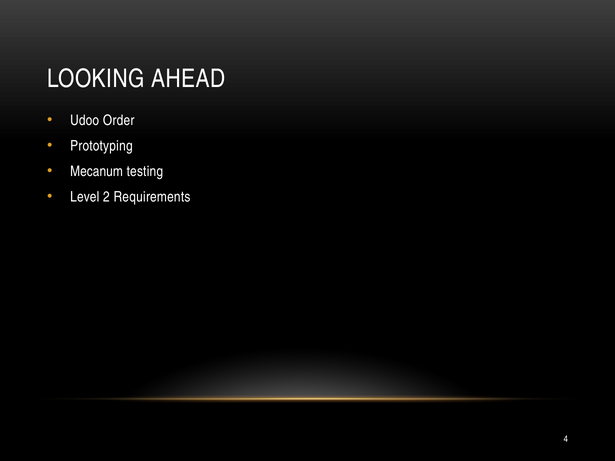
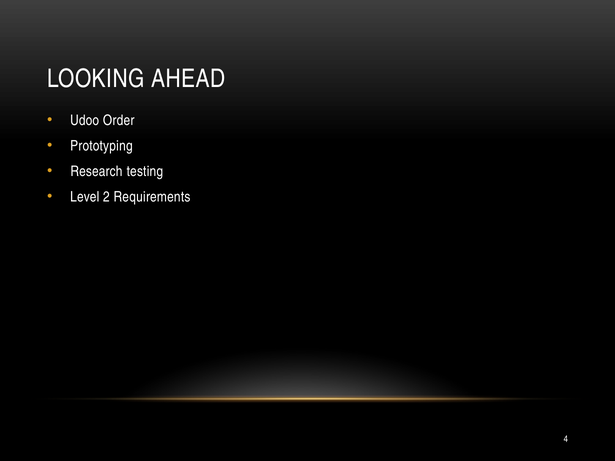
Mecanum: Mecanum -> Research (96, 171)
